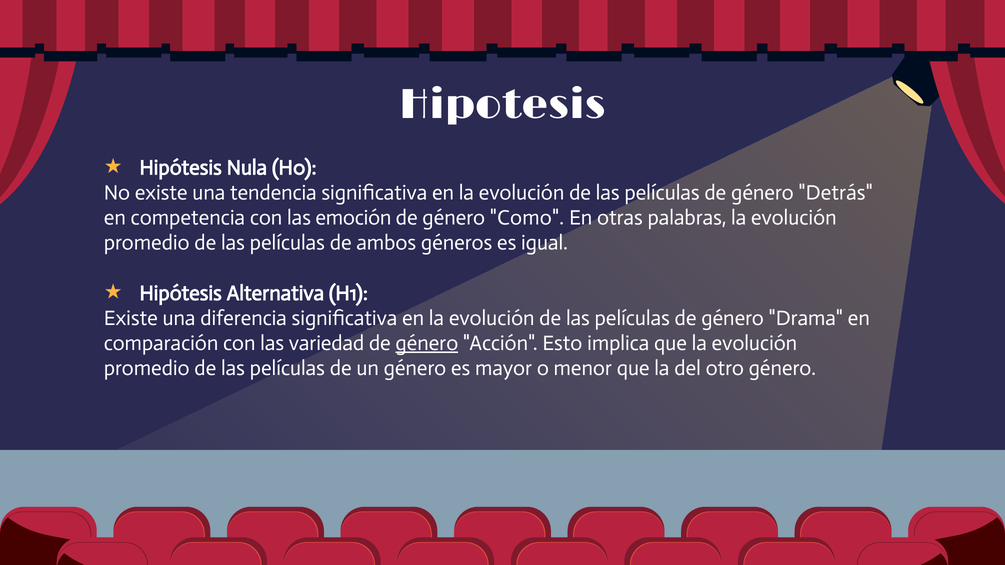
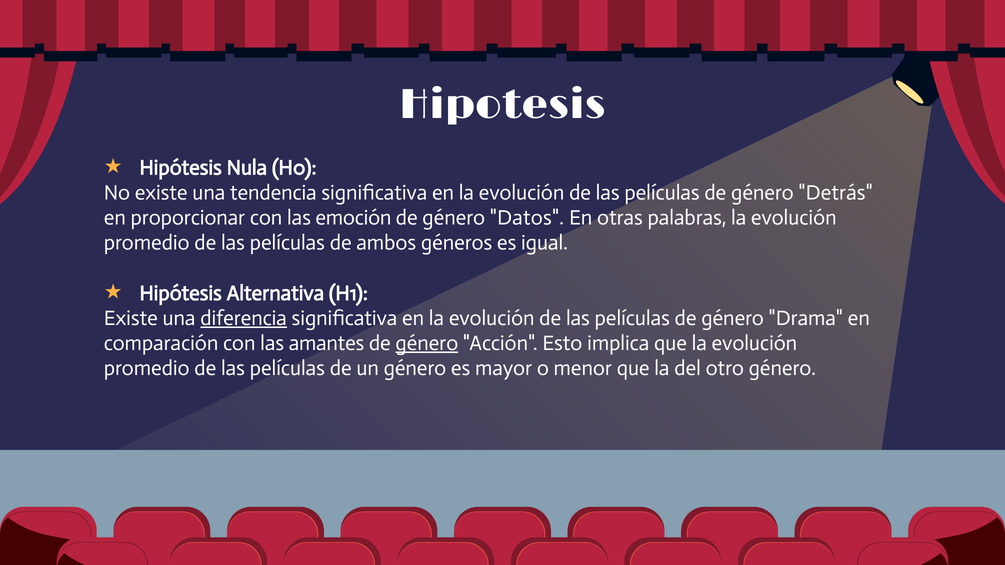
competencia: competencia -> proporcionar (188, 218)
Como: Como -> Datos (527, 218)
diferencia underline: none -> present (244, 318)
variedad: variedad -> amantes (327, 344)
